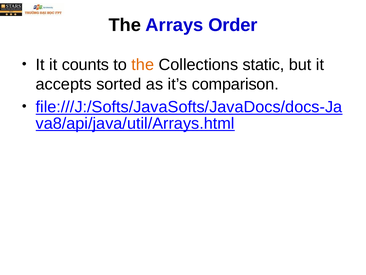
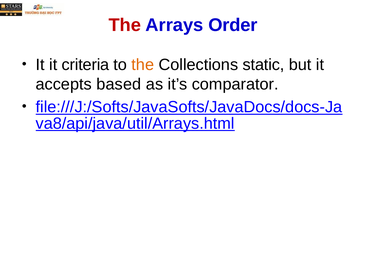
The colour: black -> red (125, 25)
counts: counts -> criteria (85, 65)
sorted: sorted -> based (119, 84)
comparison: comparison -> comparator (235, 84)
